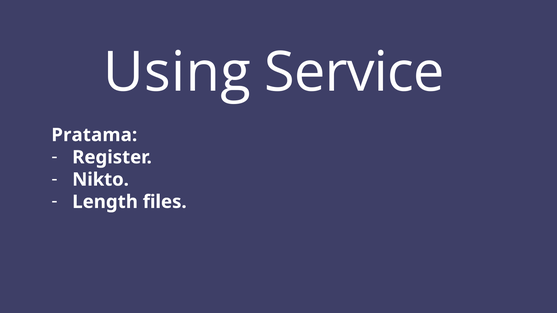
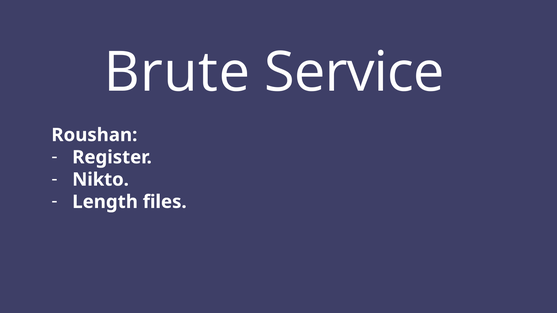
Using: Using -> Brute (177, 73)
Pratama: Pratama -> Roushan (94, 135)
